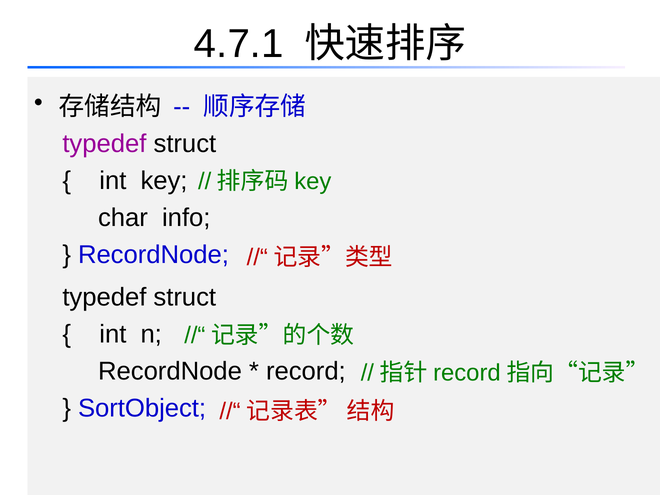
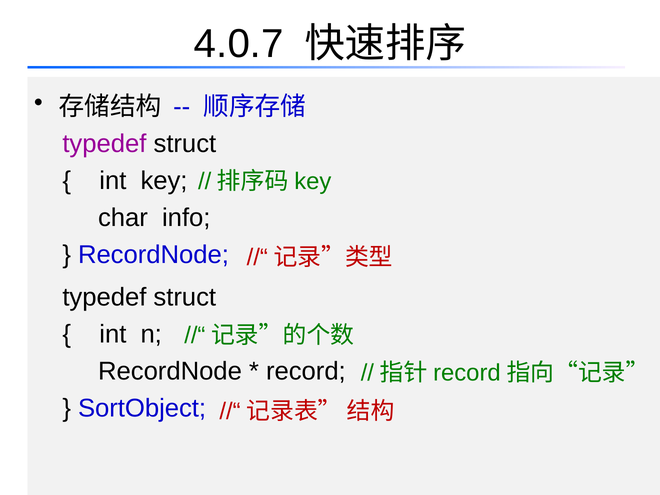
4.7.1: 4.7.1 -> 4.0.7 (239, 44)
